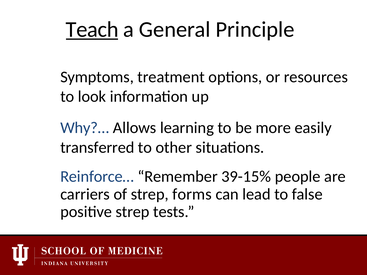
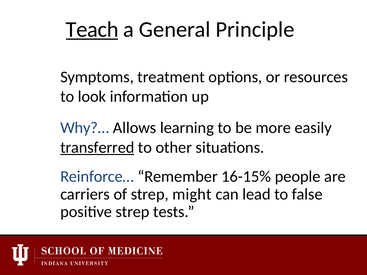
transferred underline: none -> present (97, 148)
39-15%: 39-15% -> 16-15% (246, 177)
forms: forms -> might (192, 194)
